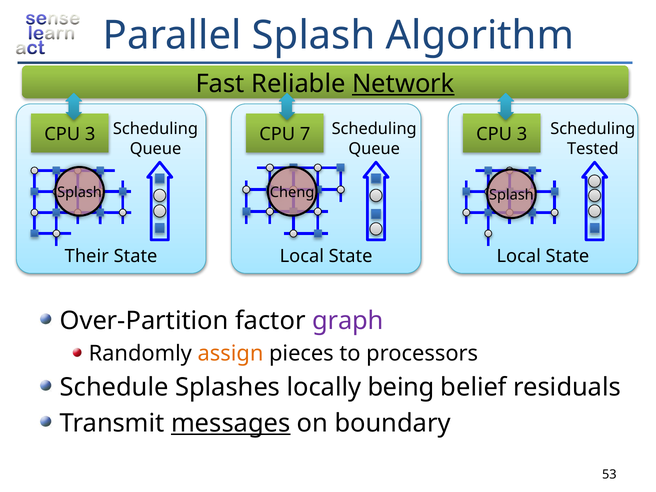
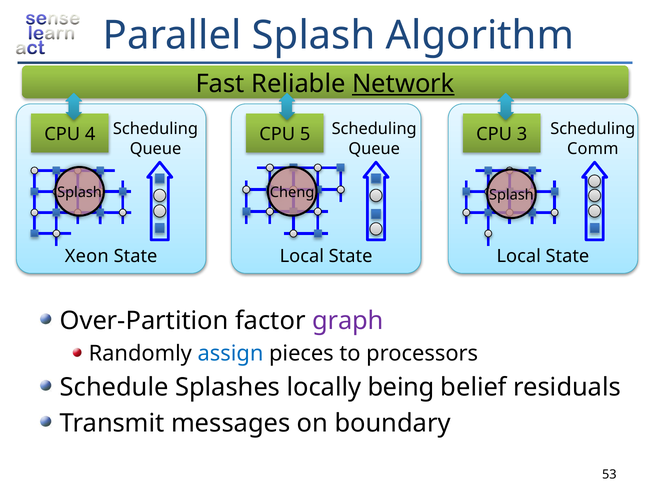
3: 3 -> 4 (90, 134)
7: 7 -> 5 (305, 134)
Tested: Tested -> Comm (593, 149)
Their: Their -> Xeon (87, 256)
assign colour: orange -> blue (230, 354)
messages underline: present -> none (231, 423)
